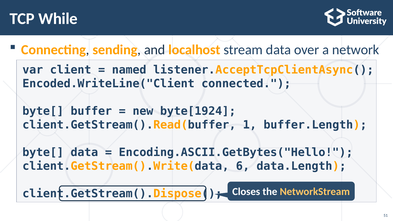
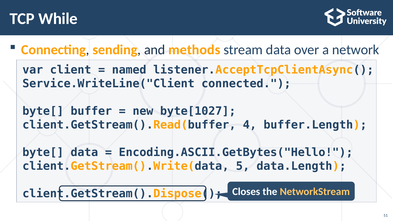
localhost: localhost -> methods (194, 50)
Encoded.WriteLine("Client: Encoded.WriteLine("Client -> Service.WriteLine("Client (108, 84)
byte[1924: byte[1924 -> byte[1027 (198, 111)
1: 1 -> 4 (250, 125)
6: 6 -> 5 (243, 166)
